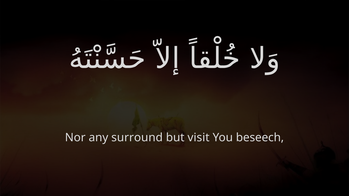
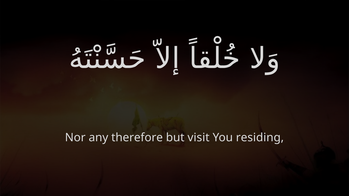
surround: surround -> therefore (137, 138)
beseech: beseech -> residing (260, 138)
